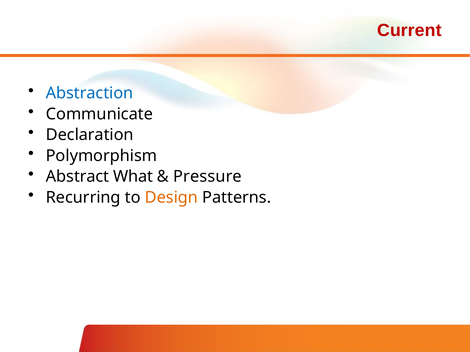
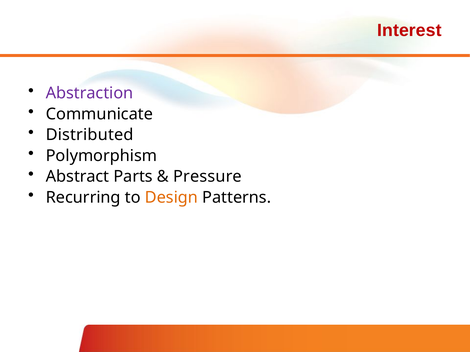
Current: Current -> Interest (409, 30)
Abstraction colour: blue -> purple (90, 93)
Declaration: Declaration -> Distributed (90, 135)
What: What -> Parts (133, 177)
